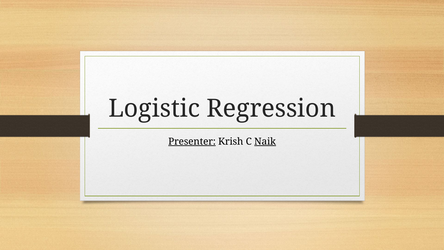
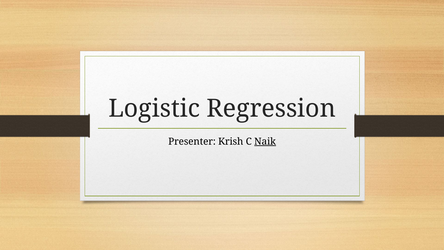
Presenter underline: present -> none (192, 141)
